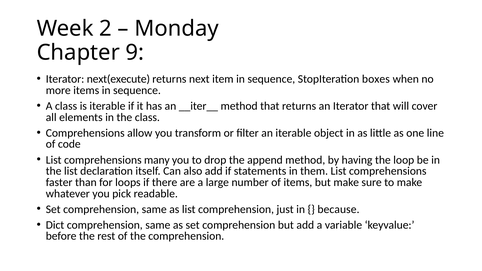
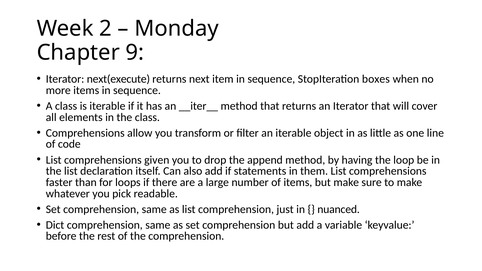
many: many -> given (157, 160)
because: because -> nuanced (339, 209)
